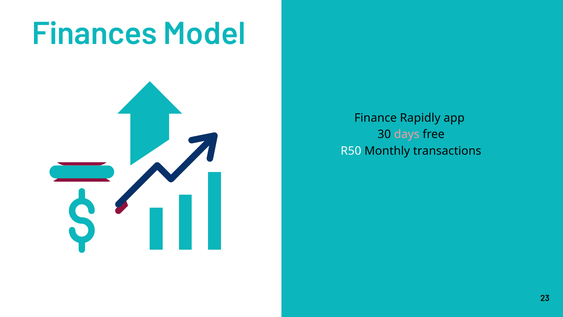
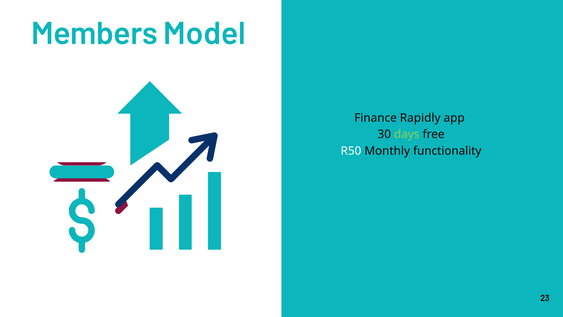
Finances: Finances -> Members (94, 34)
days colour: pink -> light green (407, 134)
transactions: transactions -> functionality (447, 151)
